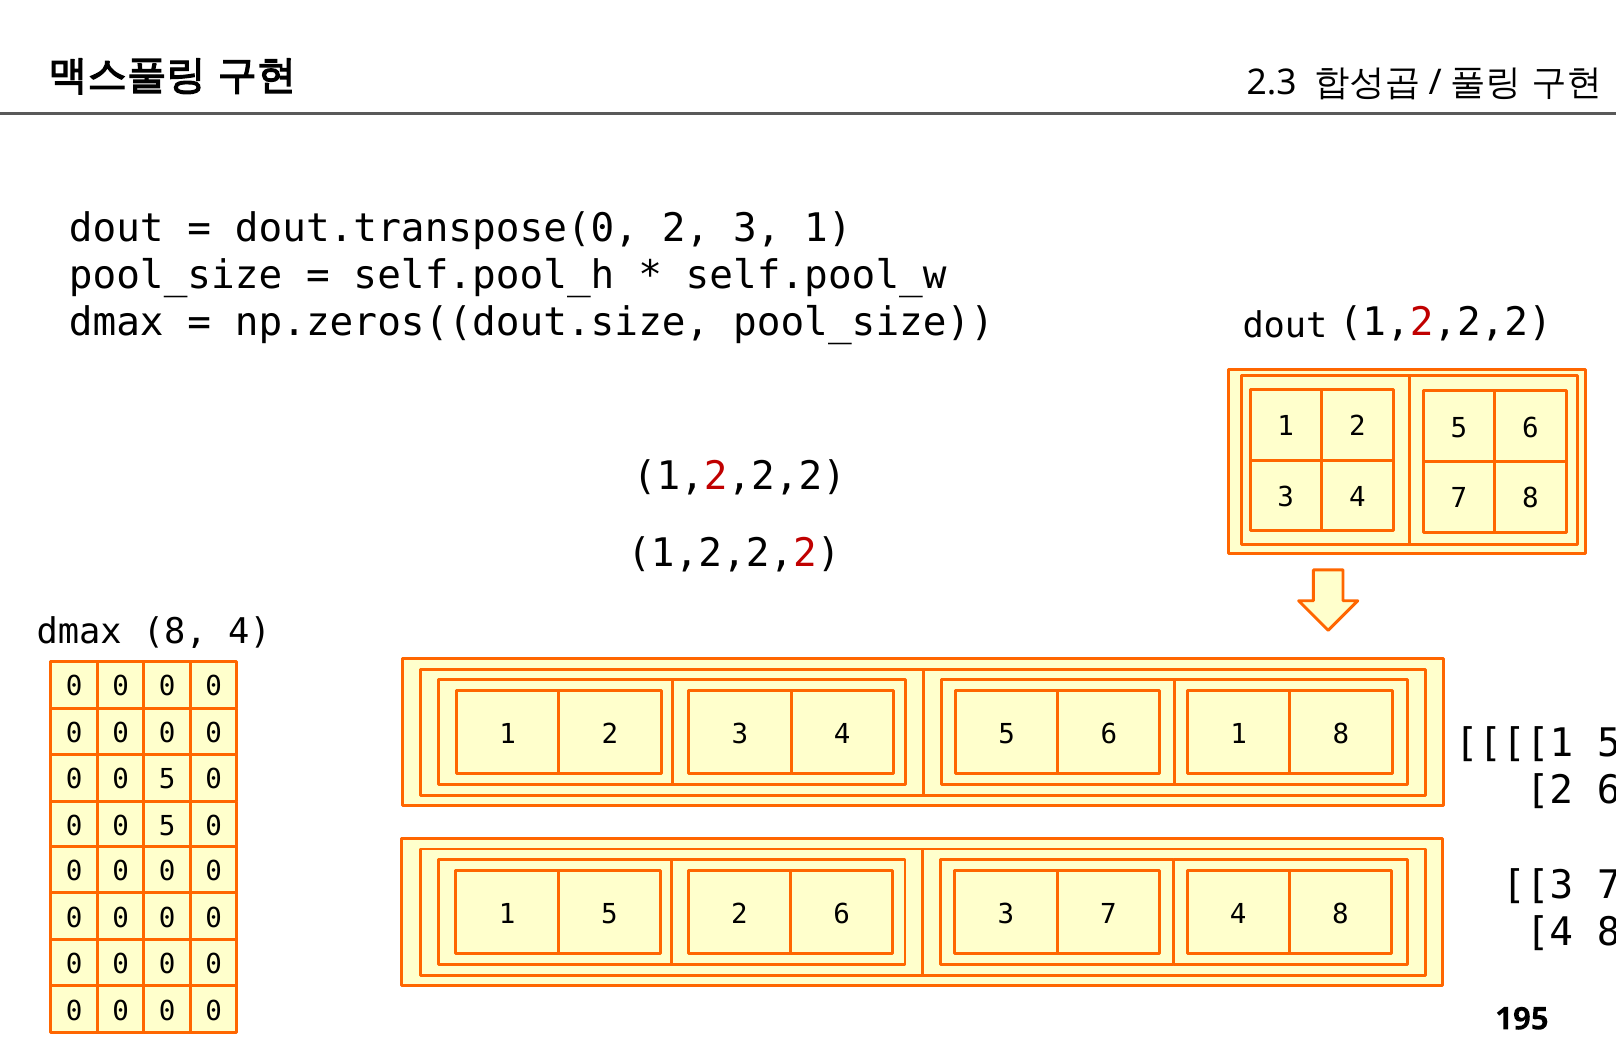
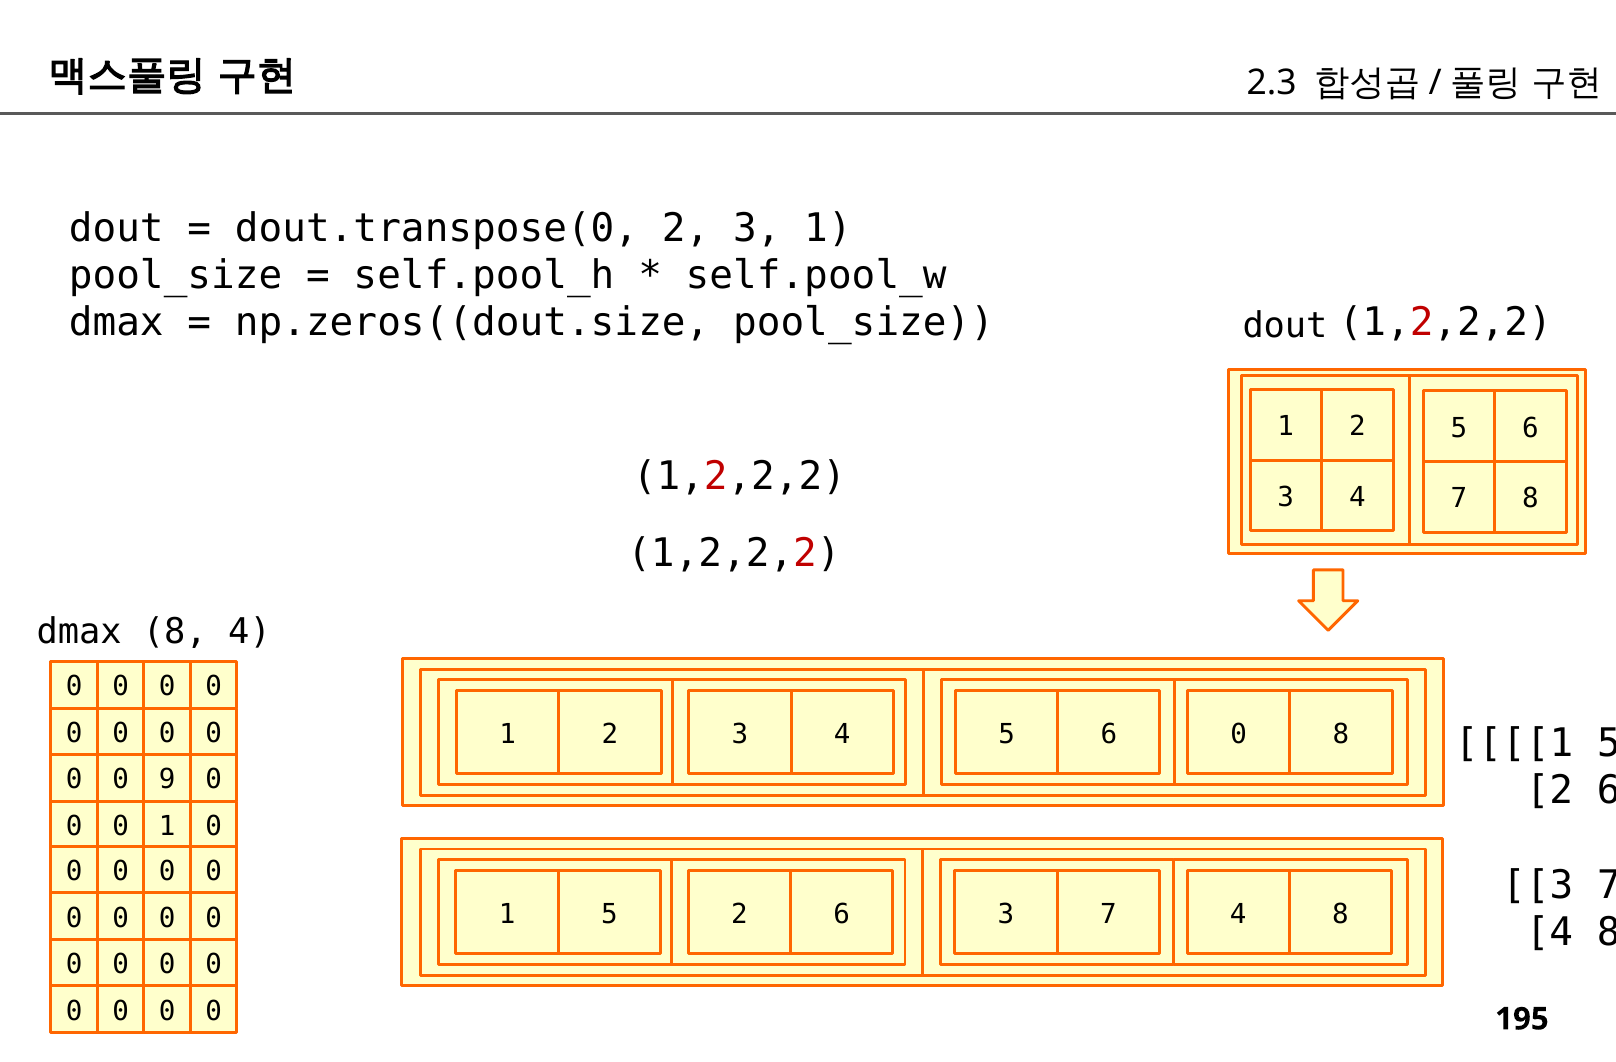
6 1: 1 -> 0 (1239, 734)
5: 5 -> 9 (167, 779)
5: 5 -> 1 (167, 826)
